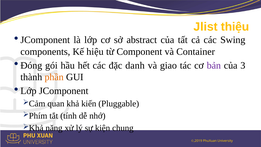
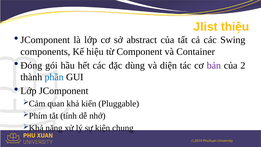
danh: danh -> dùng (135, 65)
giao: giao -> diện (168, 65)
3: 3 -> 2 (243, 65)
phần colour: orange -> blue (54, 77)
